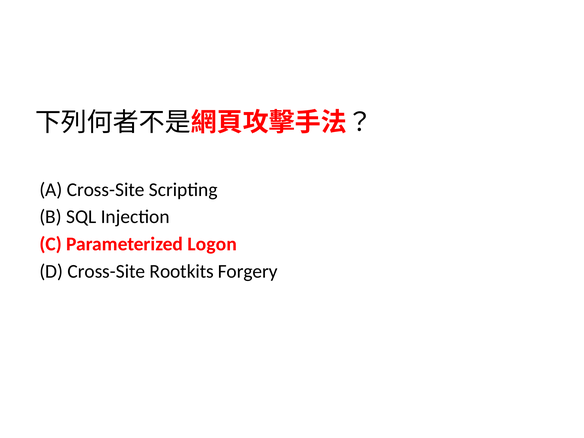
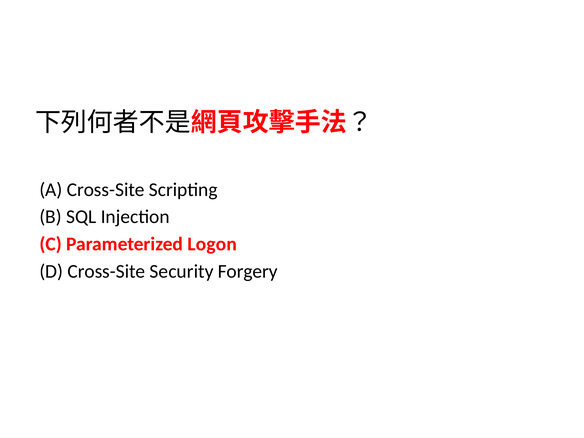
Rootkits: Rootkits -> Security (182, 271)
